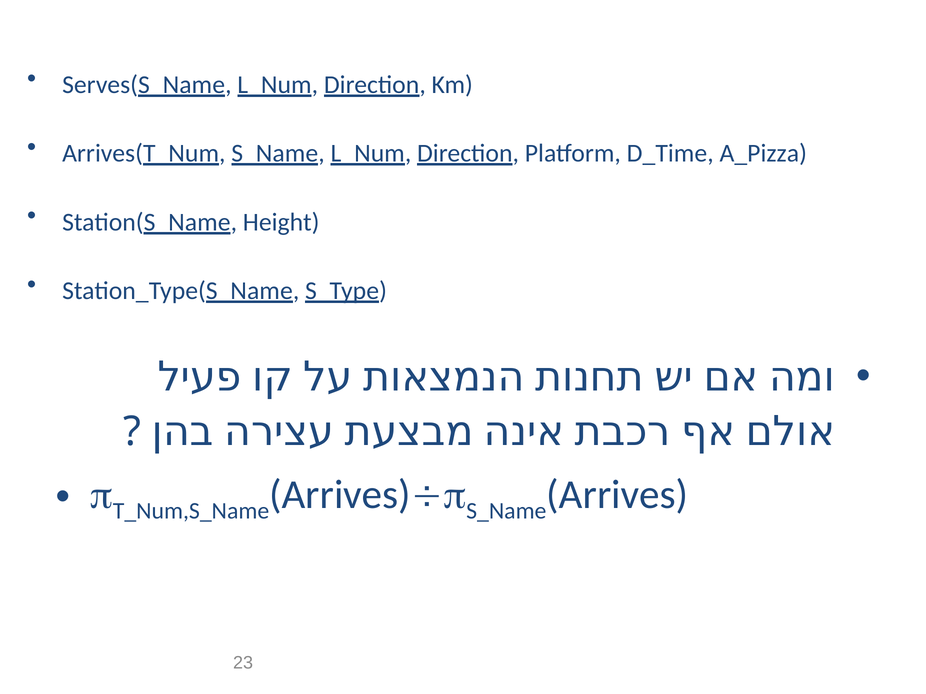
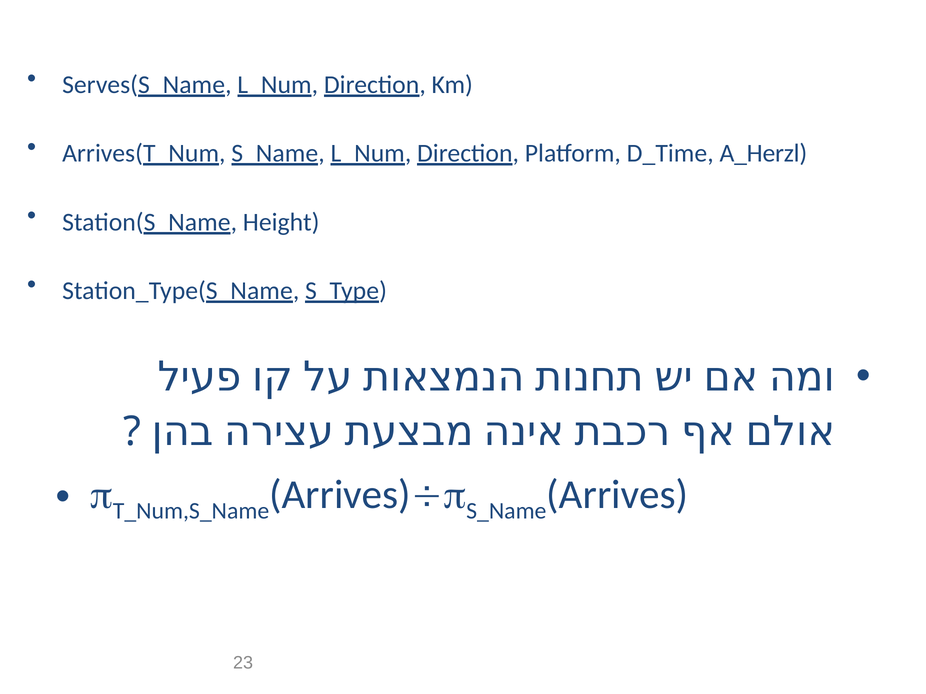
A_Pizza: A_Pizza -> A_Herzl (763, 153)
